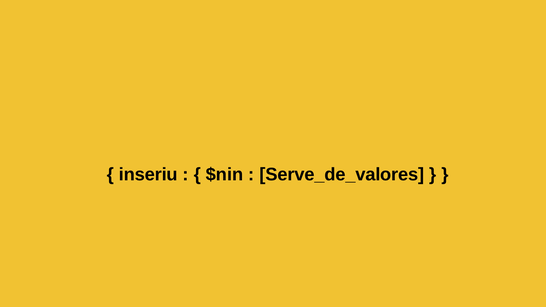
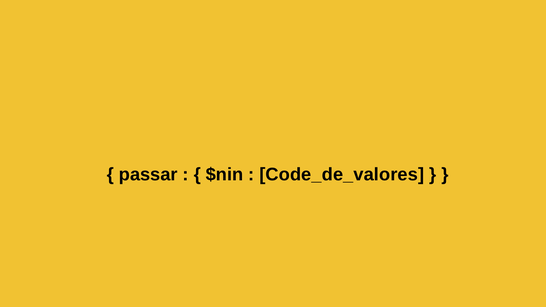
inseriu: inseriu -> passar (148, 175)
Serve_de_valores: Serve_de_valores -> Code_de_valores (342, 175)
